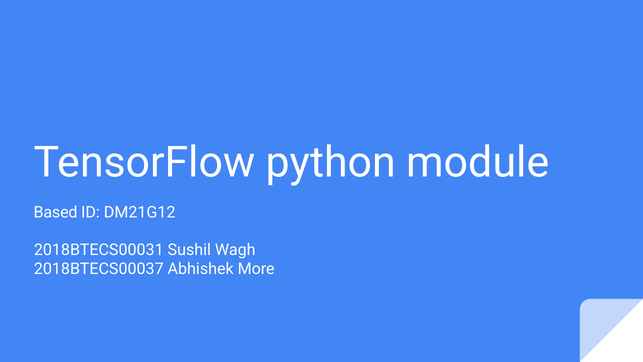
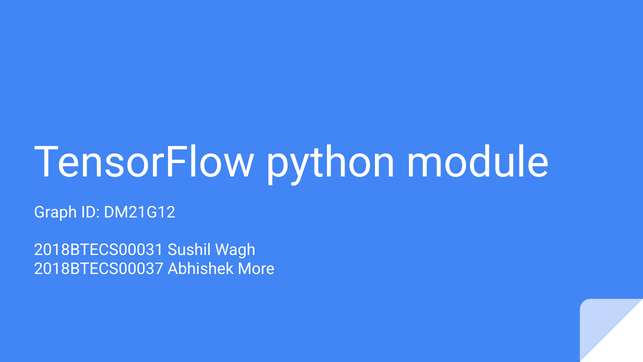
Based: Based -> Graph (55, 212)
